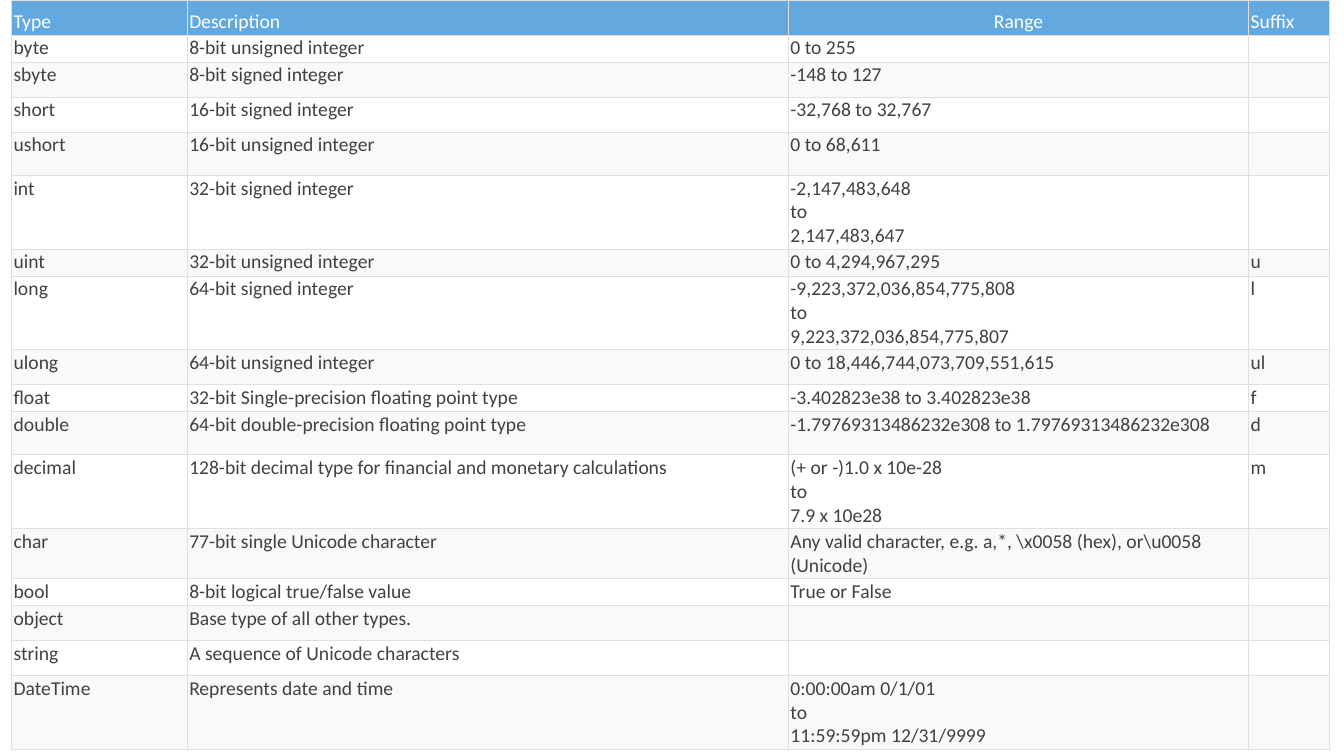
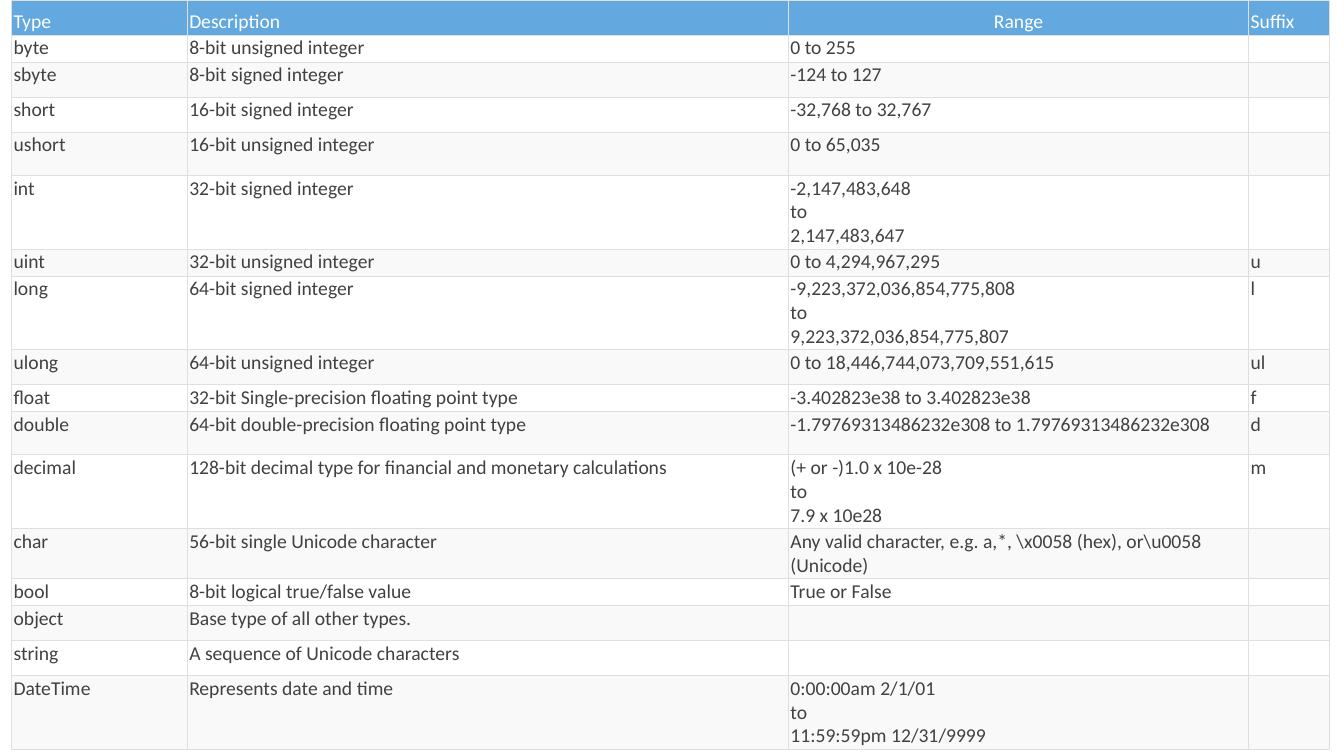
-148: -148 -> -124 (808, 75)
68,611: 68,611 -> 65,035 (853, 145)
77-bit: 77-bit -> 56-bit (213, 542)
0/1/01: 0/1/01 -> 2/1/01 (908, 689)
